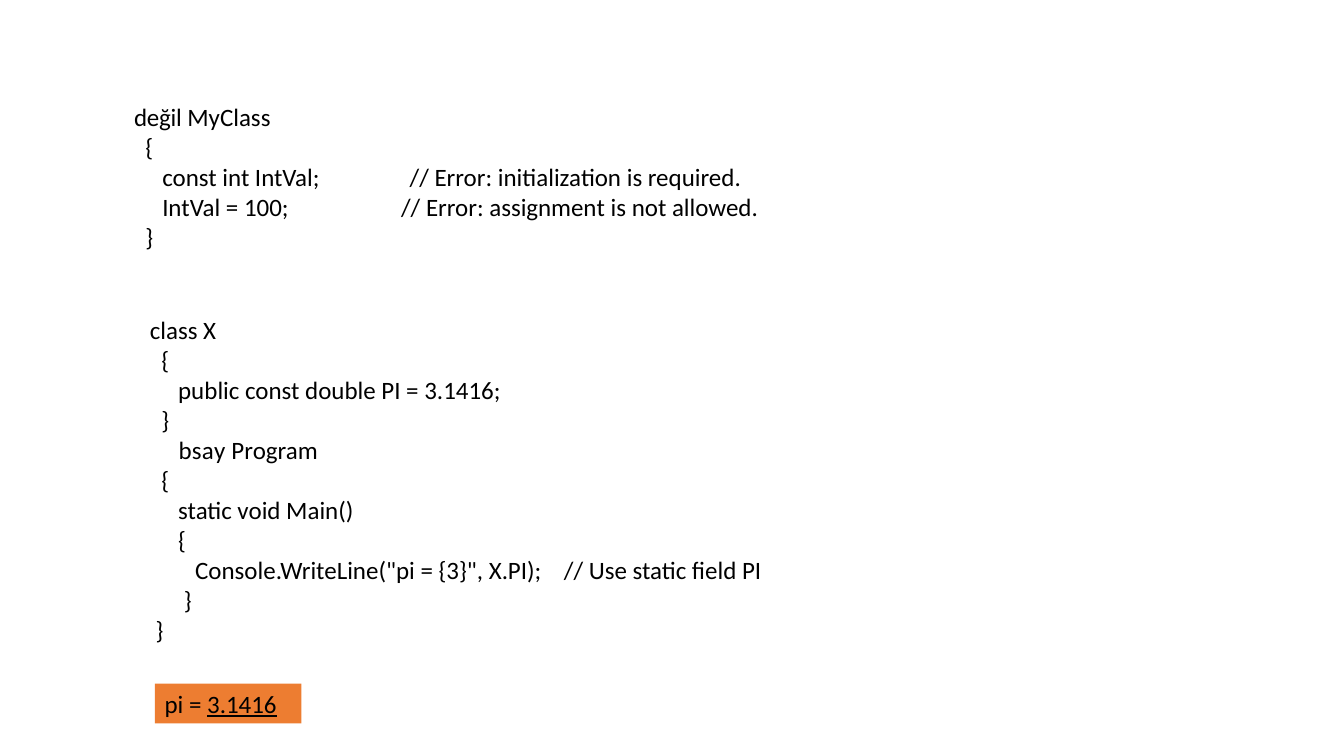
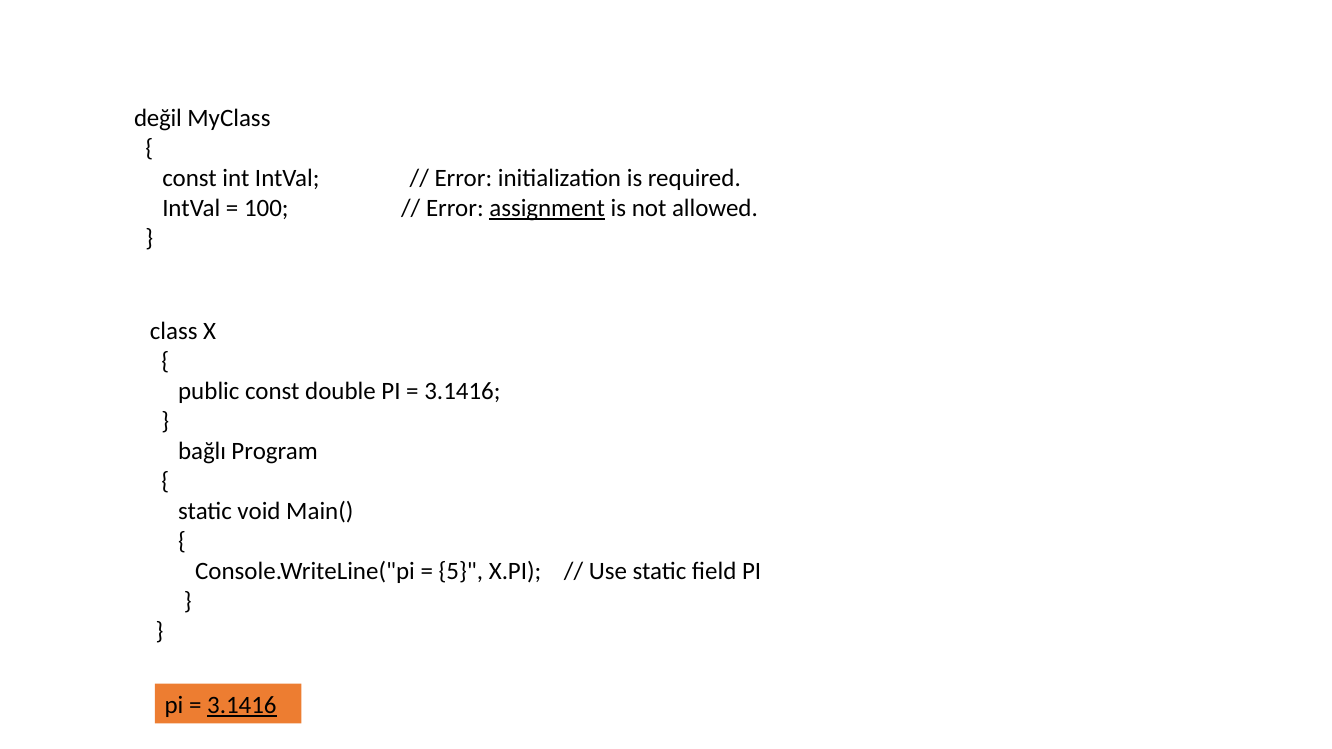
assignment underline: none -> present (547, 208)
bsay: bsay -> bağlı (202, 451)
3: 3 -> 5 (461, 571)
